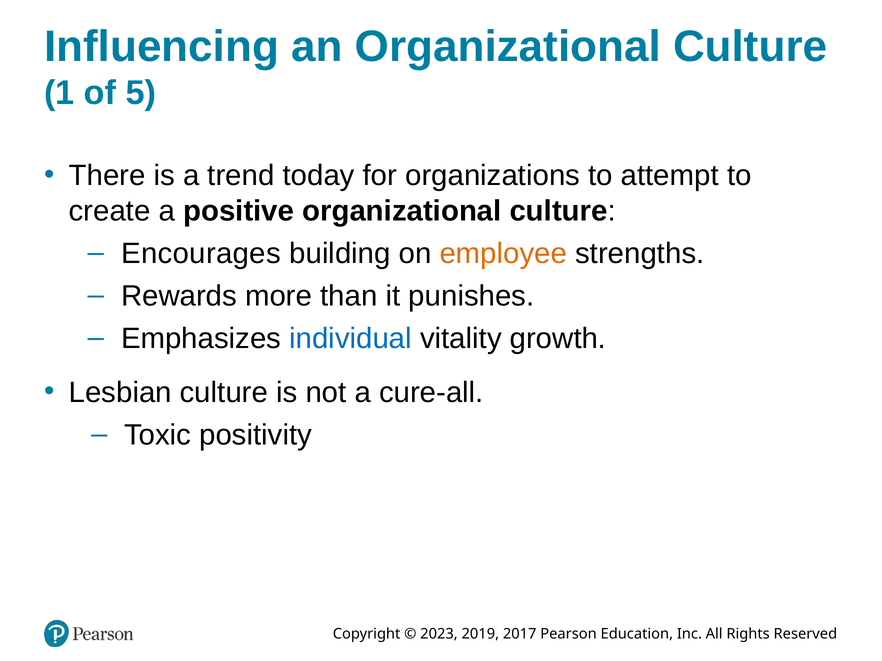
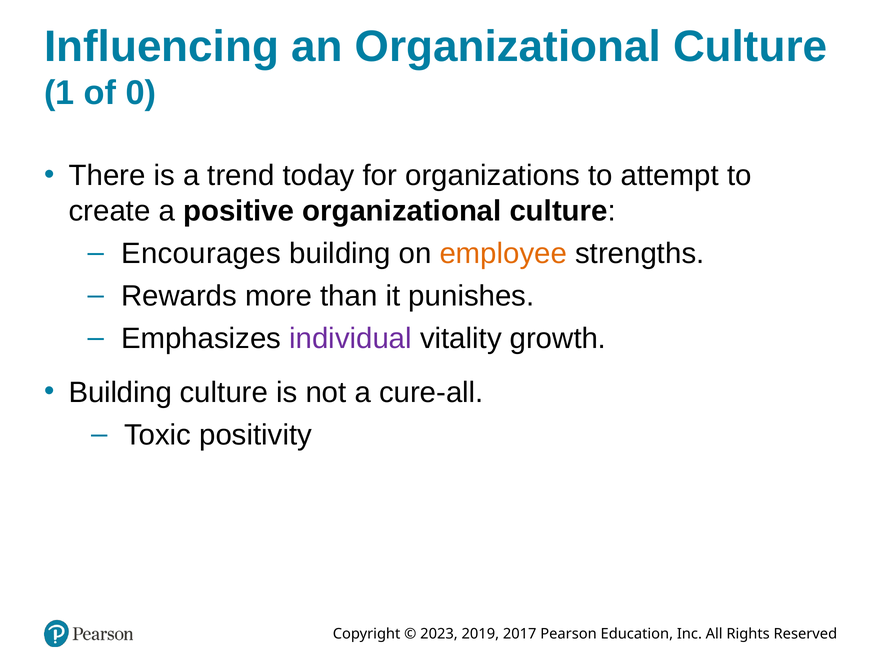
5: 5 -> 0 (141, 93)
individual colour: blue -> purple (351, 339)
Lesbian: Lesbian -> Building (120, 393)
